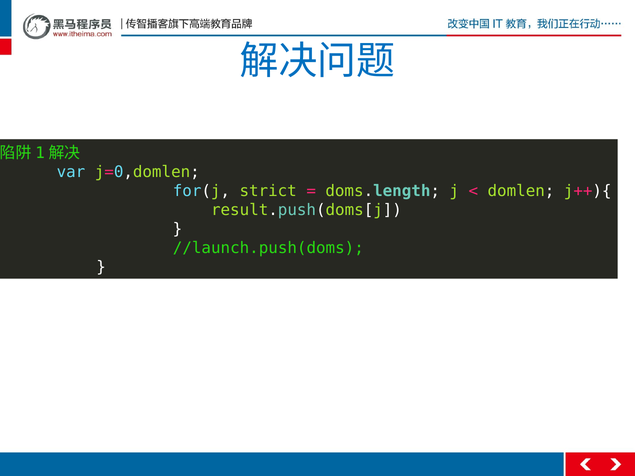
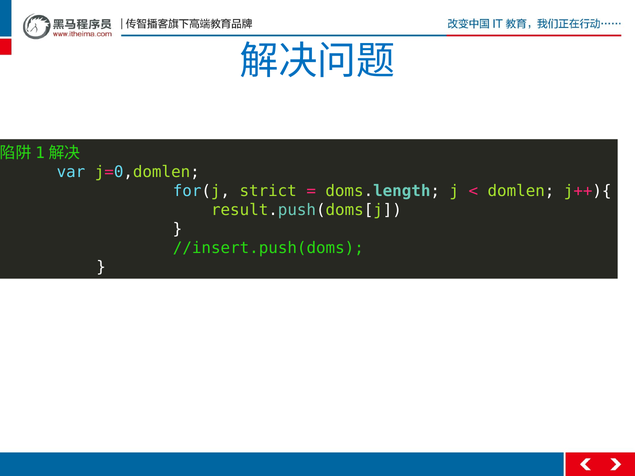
//launch.push(doms: //launch.push(doms -> //insert.push(doms (268, 248)
